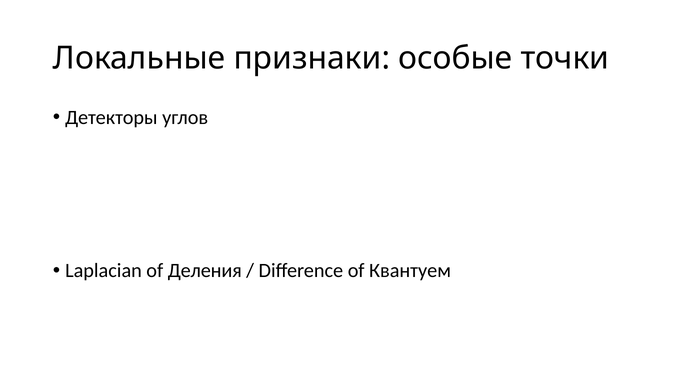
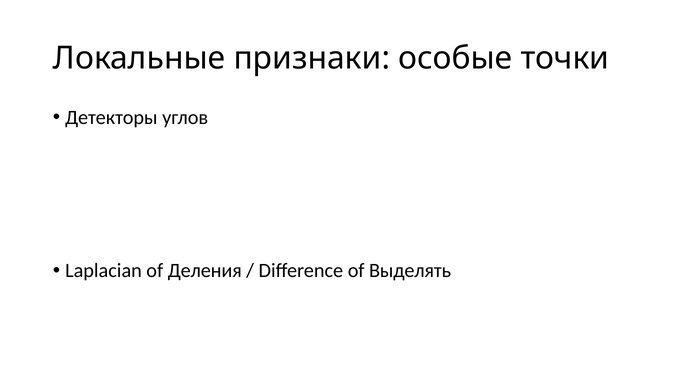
Квантуем: Квантуем -> Выделять (410, 271)
